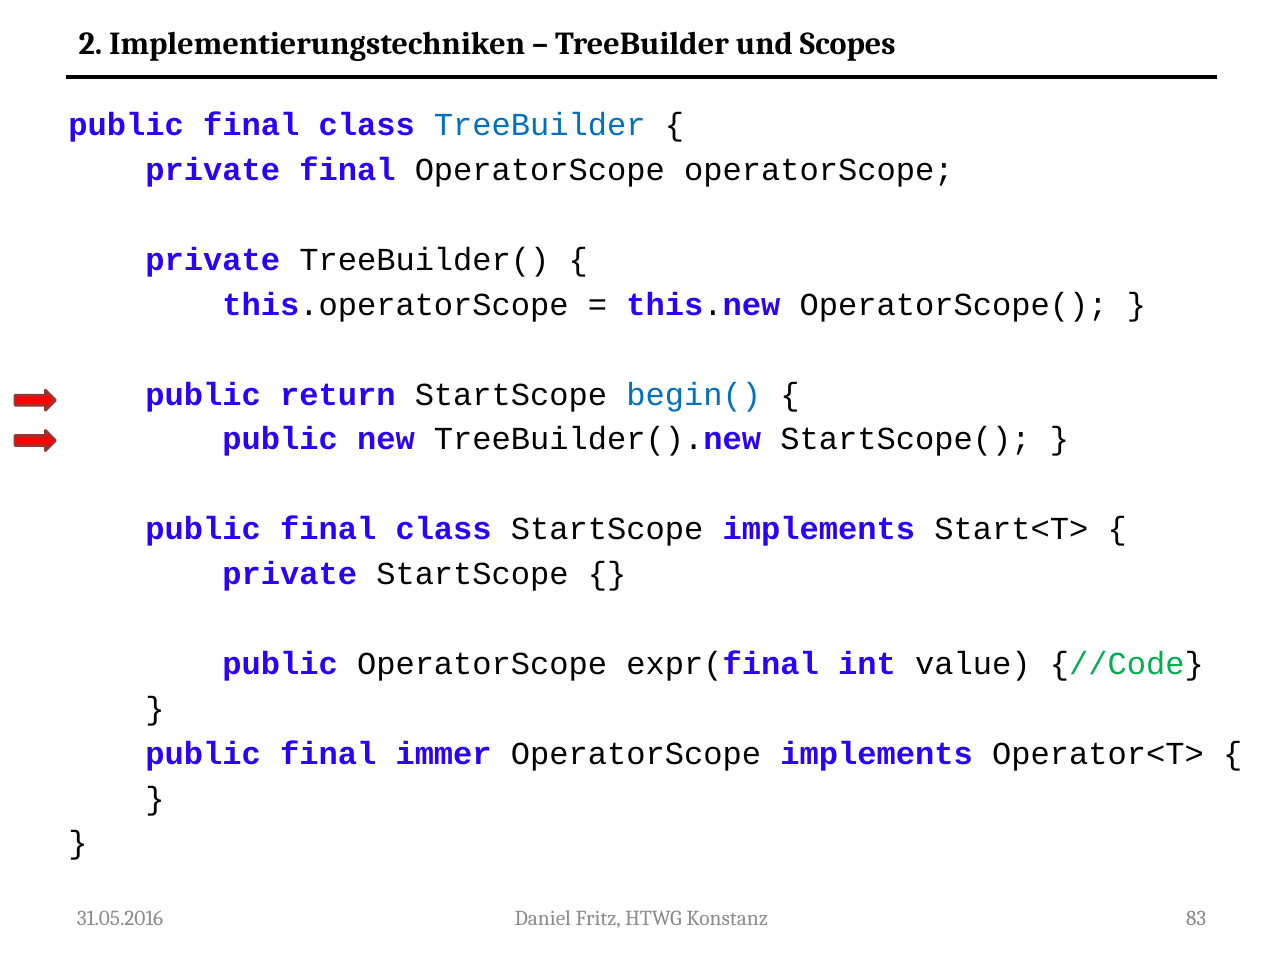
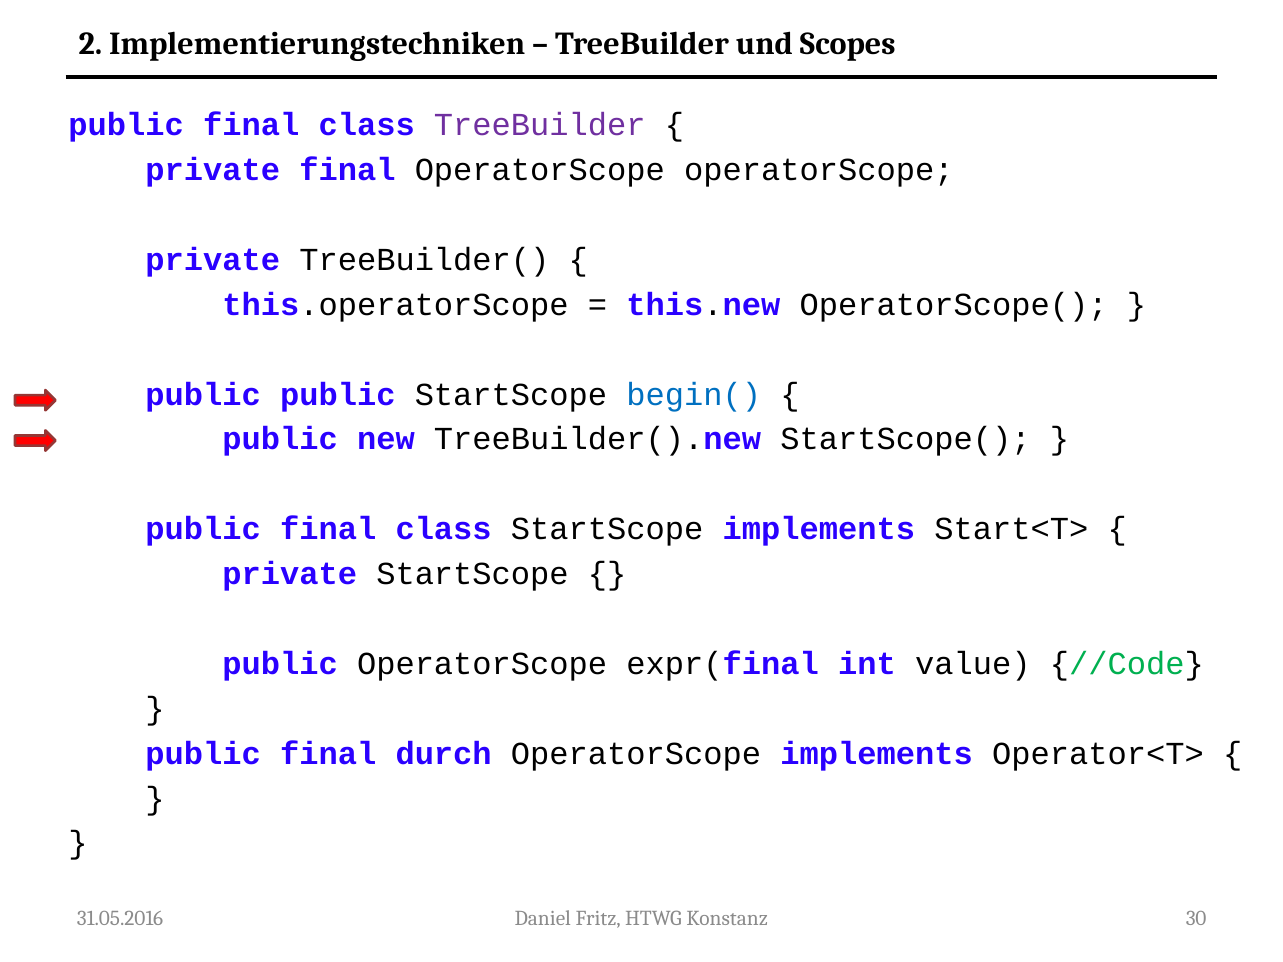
TreeBuilder colour: blue -> purple (540, 125)
public return: return -> public (338, 395)
immer: immer -> durch (444, 754)
83: 83 -> 30 (1196, 919)
